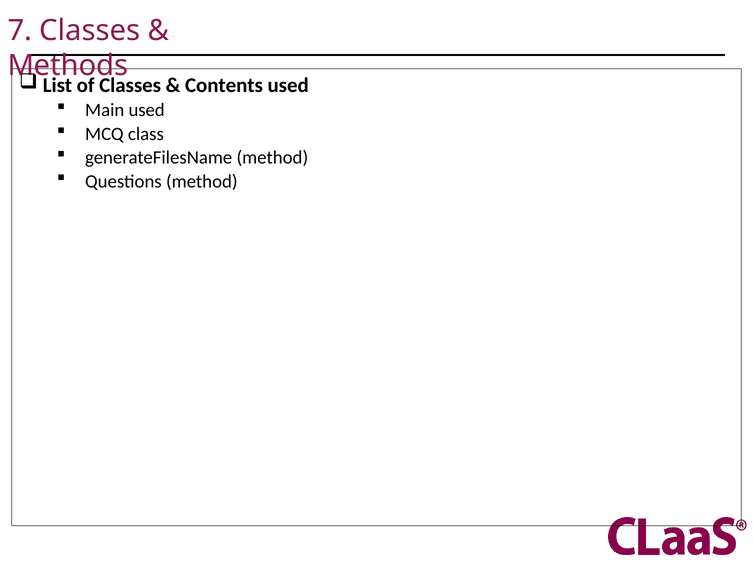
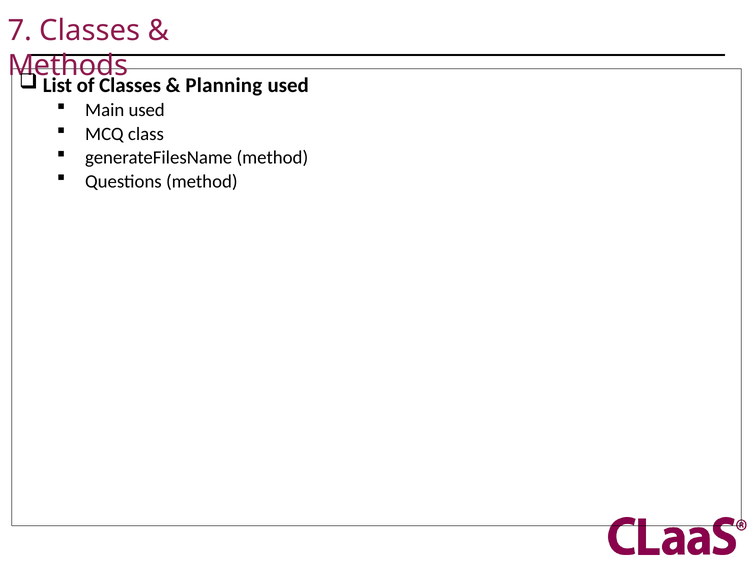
Contents: Contents -> Planning (224, 85)
